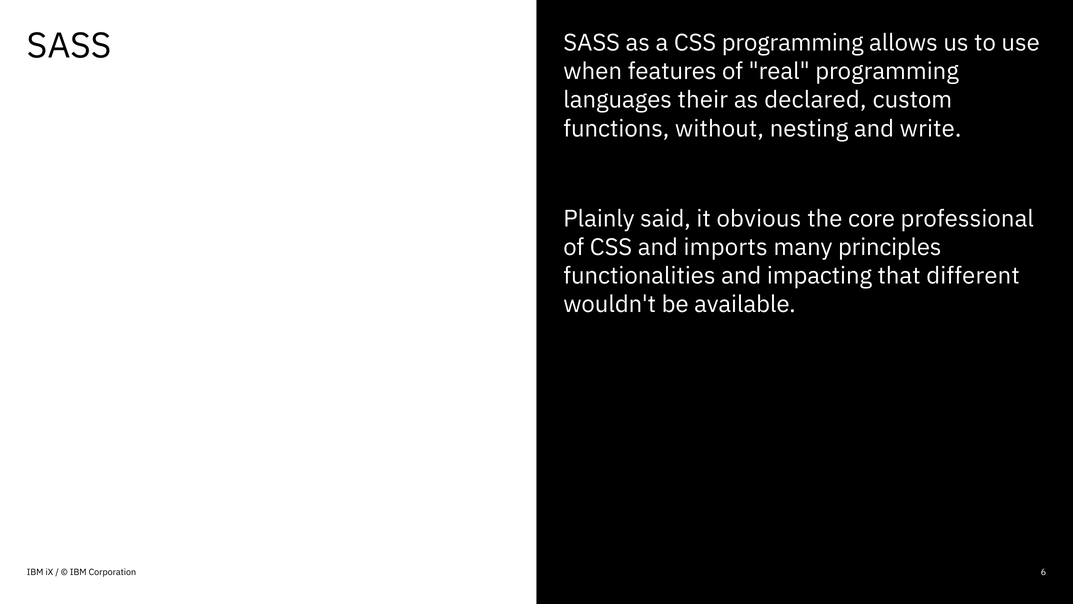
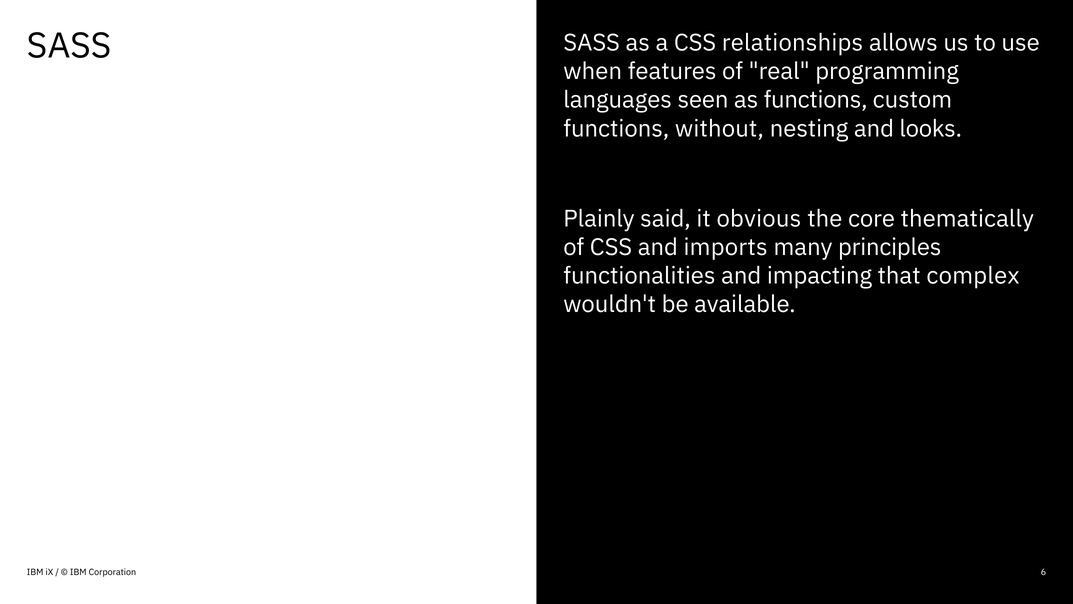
CSS programming: programming -> relationships (793, 43)
their: their -> seen (703, 100)
as declared: declared -> functions (816, 100)
write: write -> looks (931, 129)
professional: professional -> thematically (967, 219)
different: different -> complex (973, 276)
